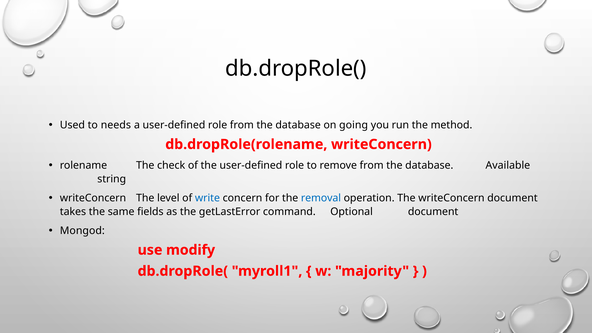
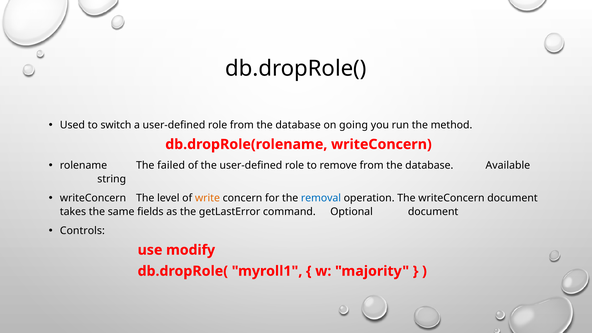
needs: needs -> switch (116, 125)
check: check -> failed (171, 165)
write colour: blue -> orange (207, 198)
Mongod: Mongod -> Controls (82, 231)
